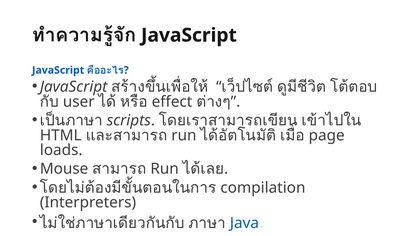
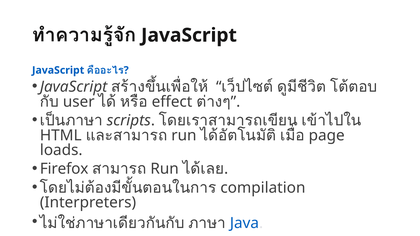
Mouse: Mouse -> Firefox (64, 169)
